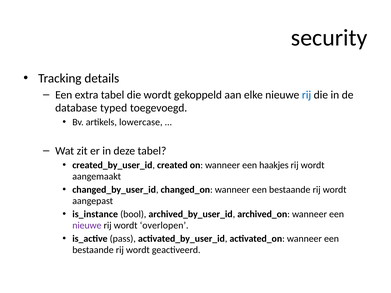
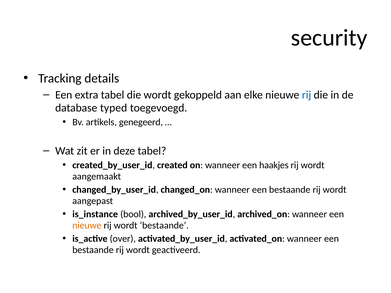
lowercase: lowercase -> genegeerd (141, 122)
nieuwe colour: purple -> orange (87, 226)
wordt overlopen: overlopen -> bestaande (164, 226)
pass: pass -> over (123, 239)
